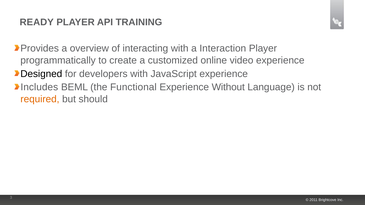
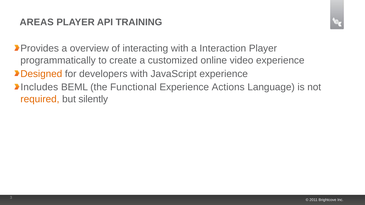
READY: READY -> AREAS (37, 22)
Designed colour: black -> orange (41, 74)
Without: Without -> Actions (228, 87)
should: should -> silently (93, 99)
